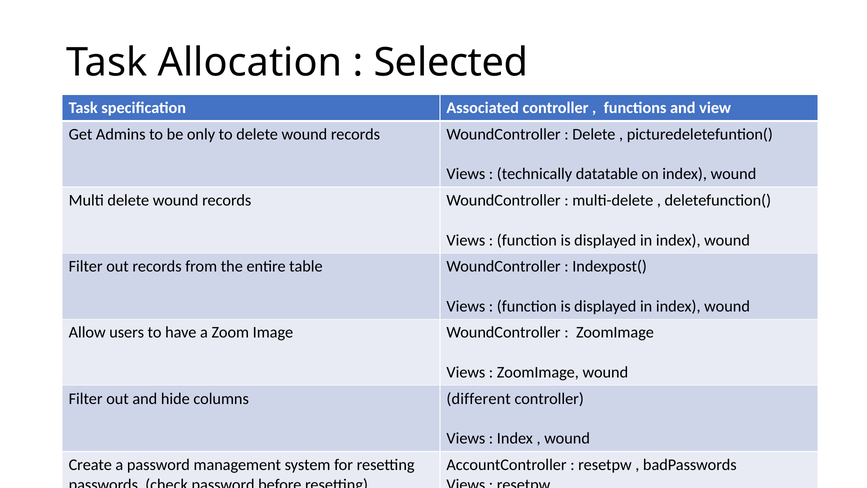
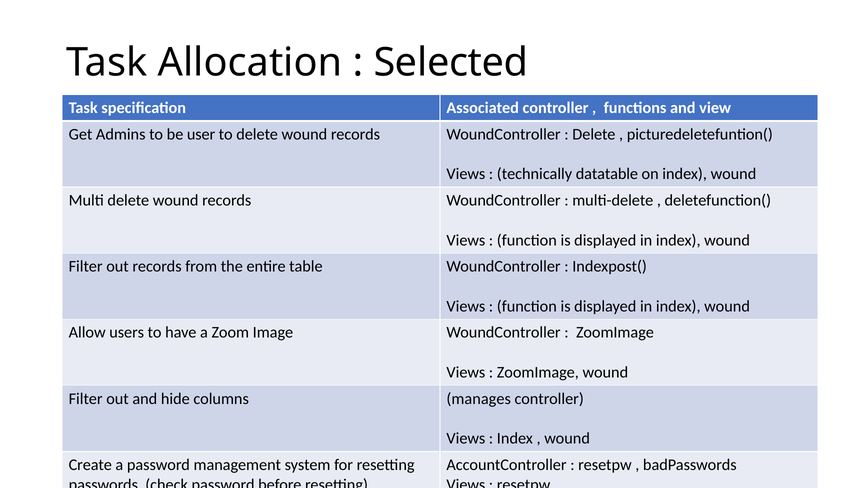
only: only -> user (201, 134)
different: different -> manages (479, 398)
